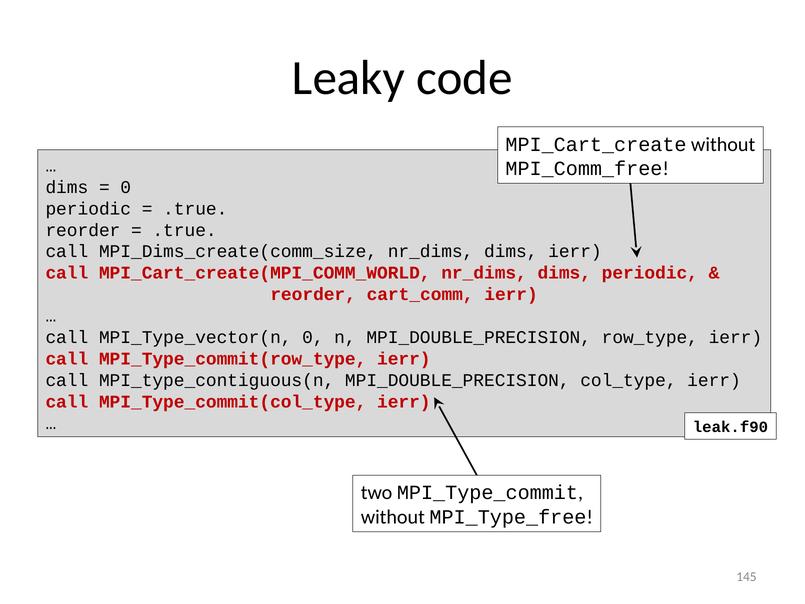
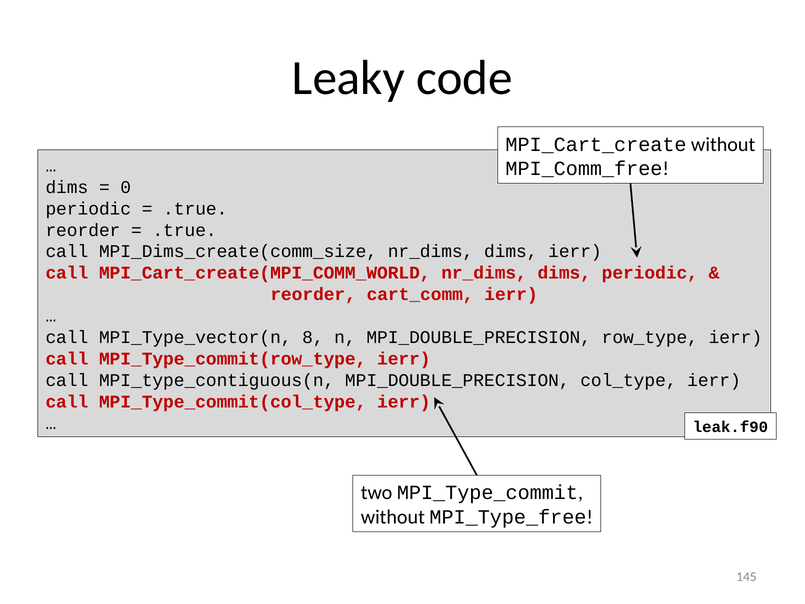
MPI_Type_vector(n 0: 0 -> 8 (313, 337)
